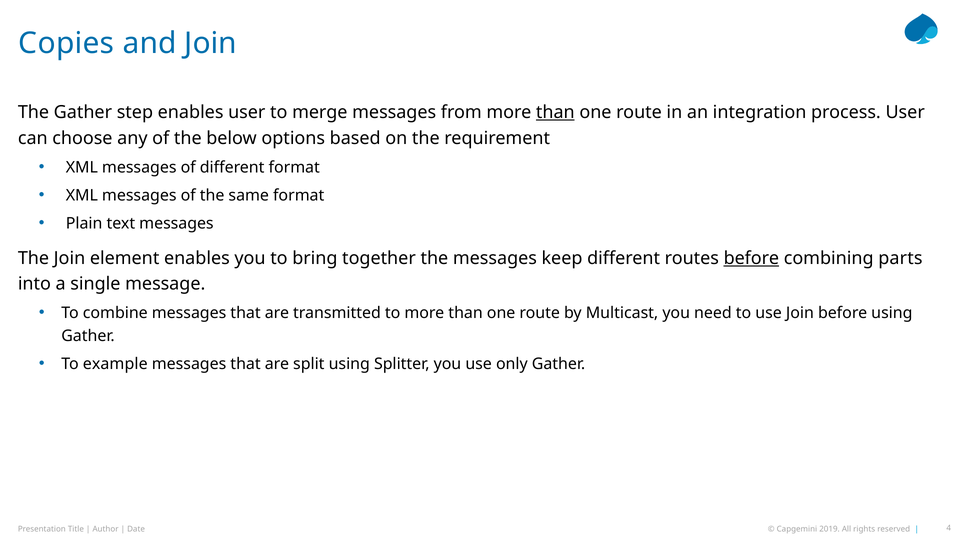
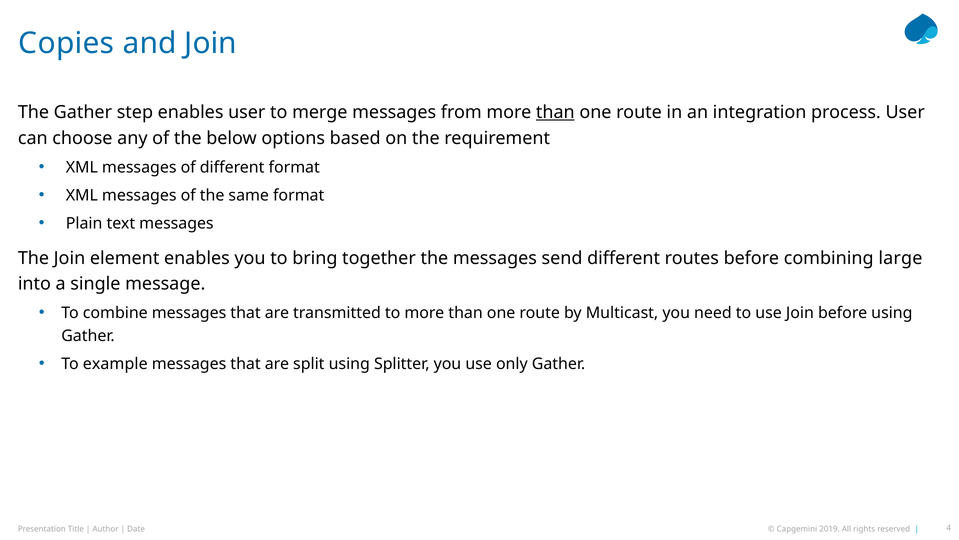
keep: keep -> send (562, 258)
before underline: present -> none (751, 258)
parts: parts -> large (900, 258)
